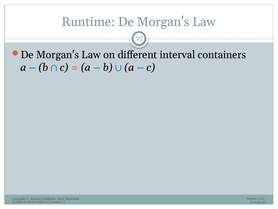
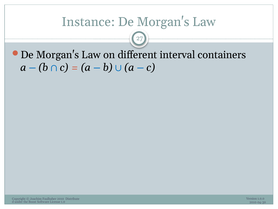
Runtime: Runtime -> Instance (88, 22)
